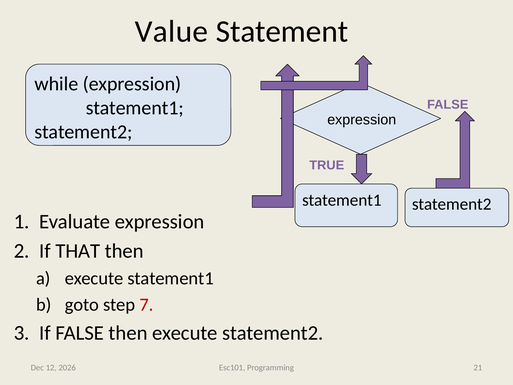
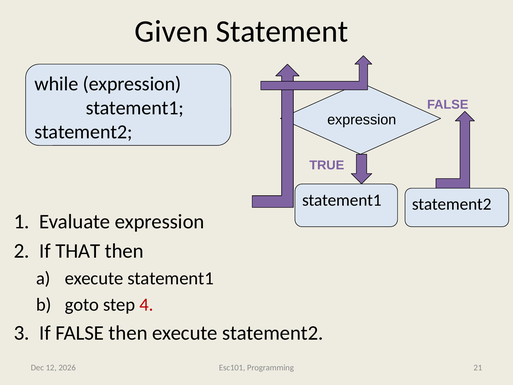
Value: Value -> Given (172, 31)
7: 7 -> 4 (147, 305)
